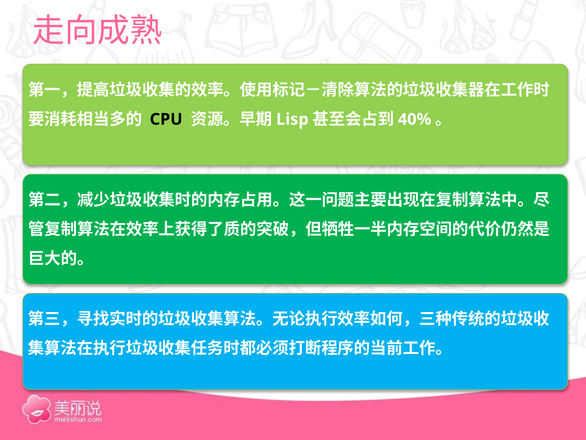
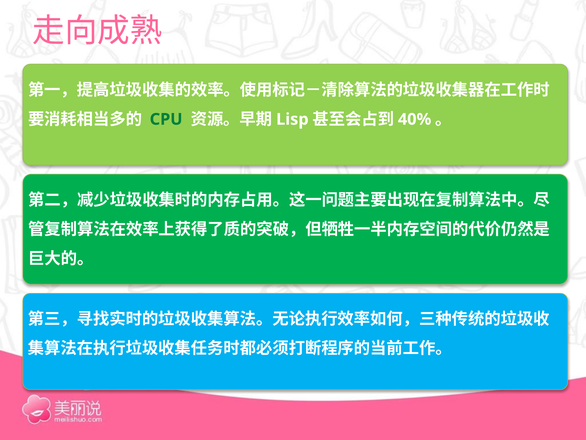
CPU colour: black -> green (166, 119)
